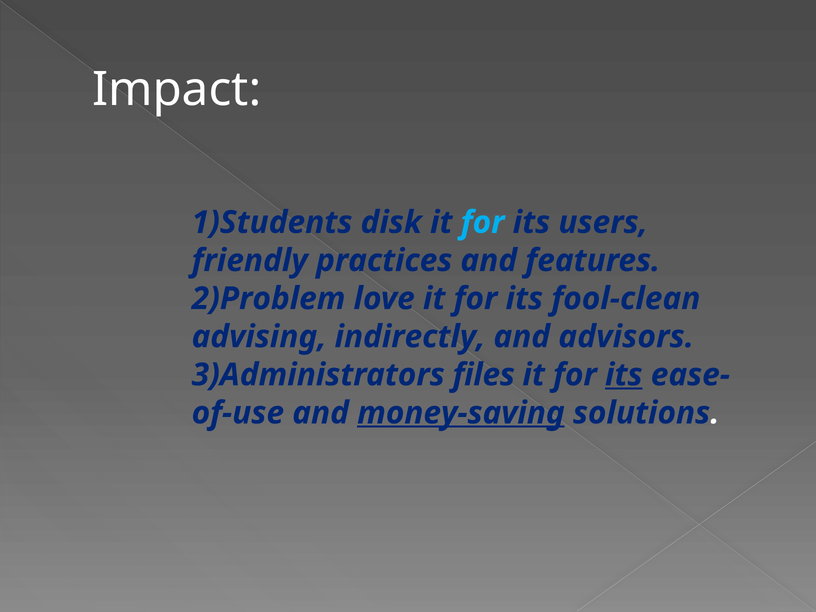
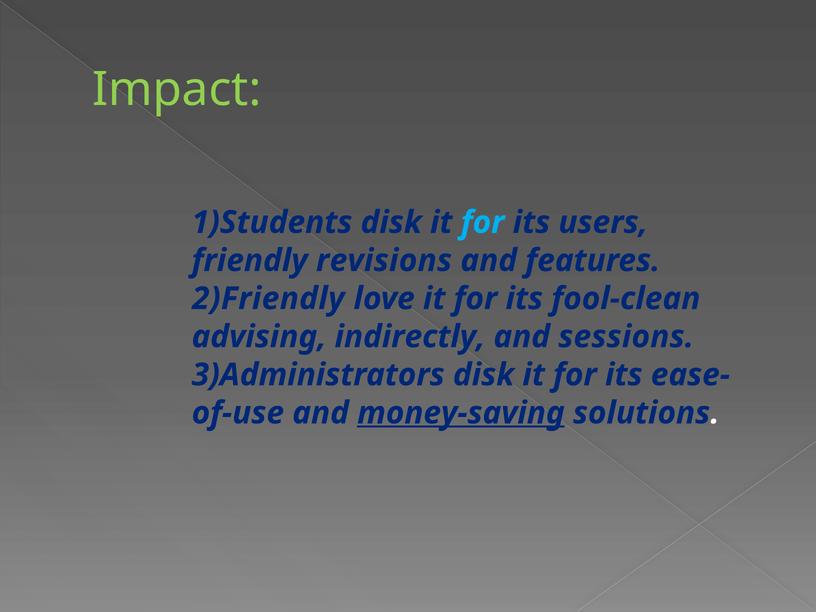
Impact colour: white -> light green (177, 90)
practices: practices -> revisions (384, 261)
2)Problem: 2)Problem -> 2)Friendly (268, 299)
advisors: advisors -> sessions (626, 337)
3)Administrators files: files -> disk (484, 375)
its underline: present -> none (624, 375)
